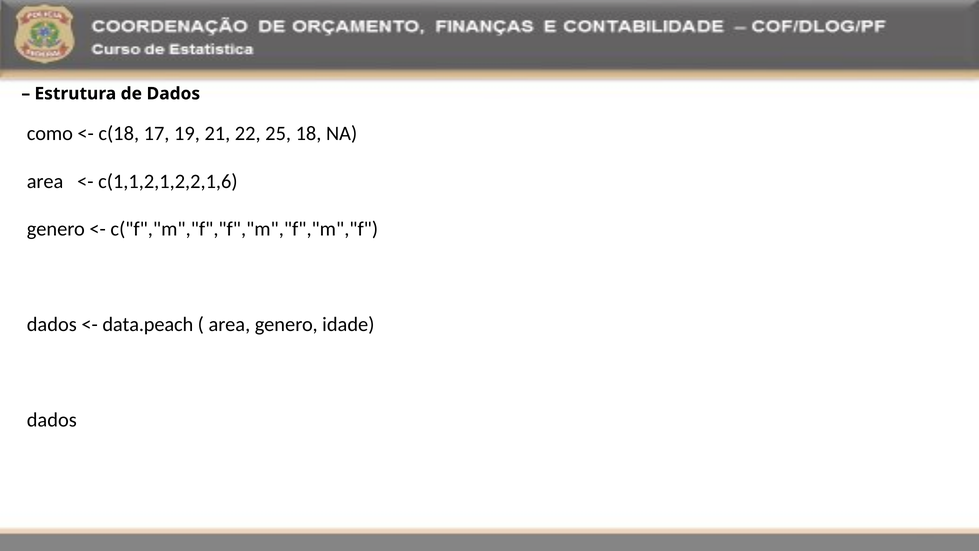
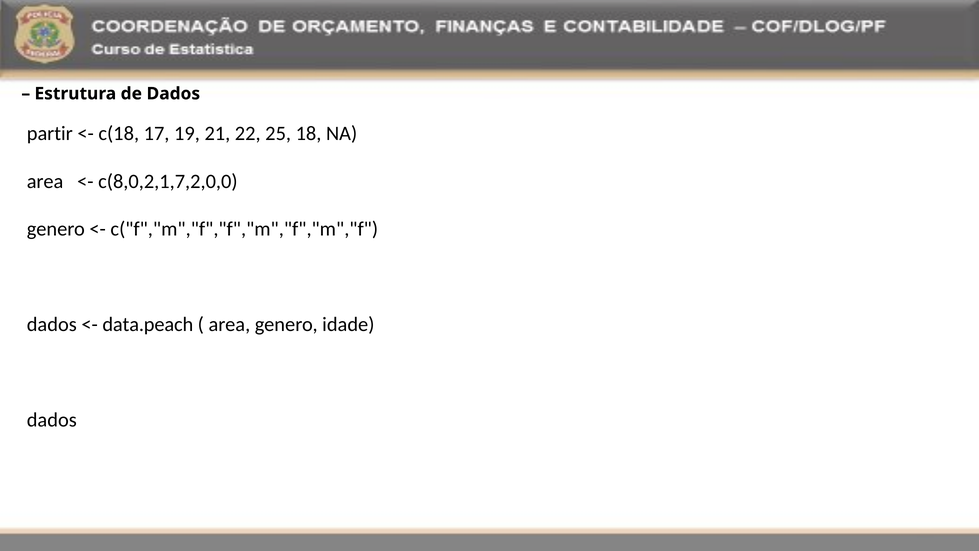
como: como -> partir (50, 134)
c(1,1,2,1,2,2,1,6: c(1,1,2,1,2,2,1,6 -> c(8,0,2,1,7,2,0,0 (168, 181)
